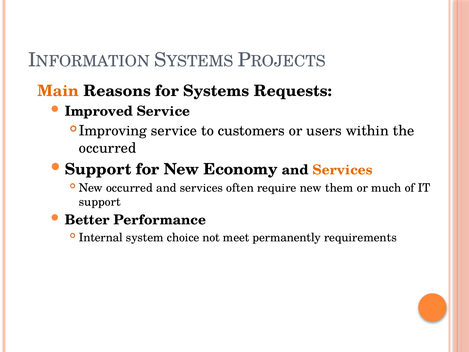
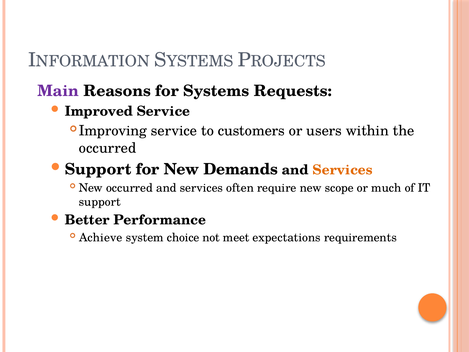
Main colour: orange -> purple (58, 91)
Economy: Economy -> Demands (241, 169)
them: them -> scope (339, 188)
Internal: Internal -> Achieve (101, 237)
permanently: permanently -> expectations (287, 237)
